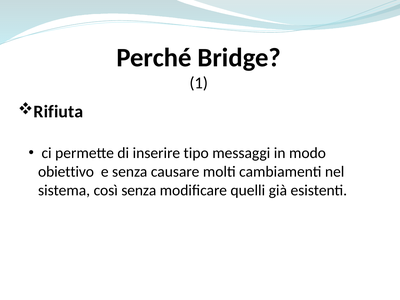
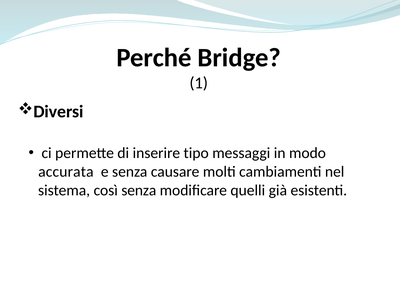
Rifiuta: Rifiuta -> Diversi (59, 112)
obiettivo: obiettivo -> accurata (66, 172)
